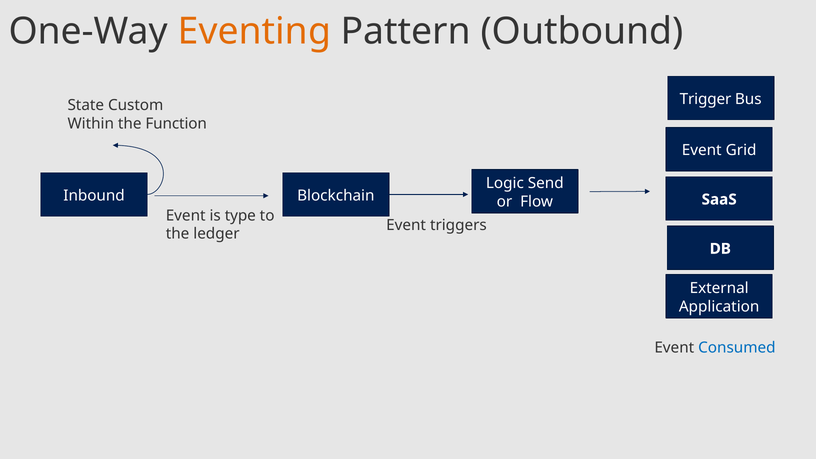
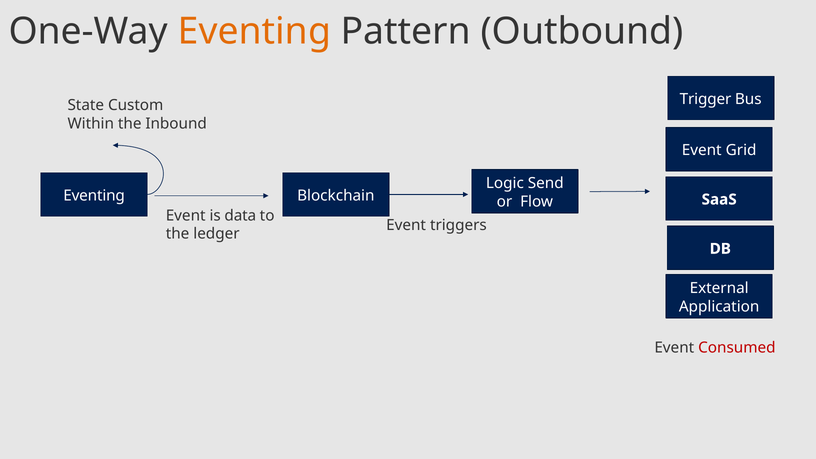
Function: Function -> Inbound (176, 124)
Inbound: Inbound -> Eventing (94, 195)
type: type -> data (240, 215)
Consumed colour: blue -> red (737, 348)
